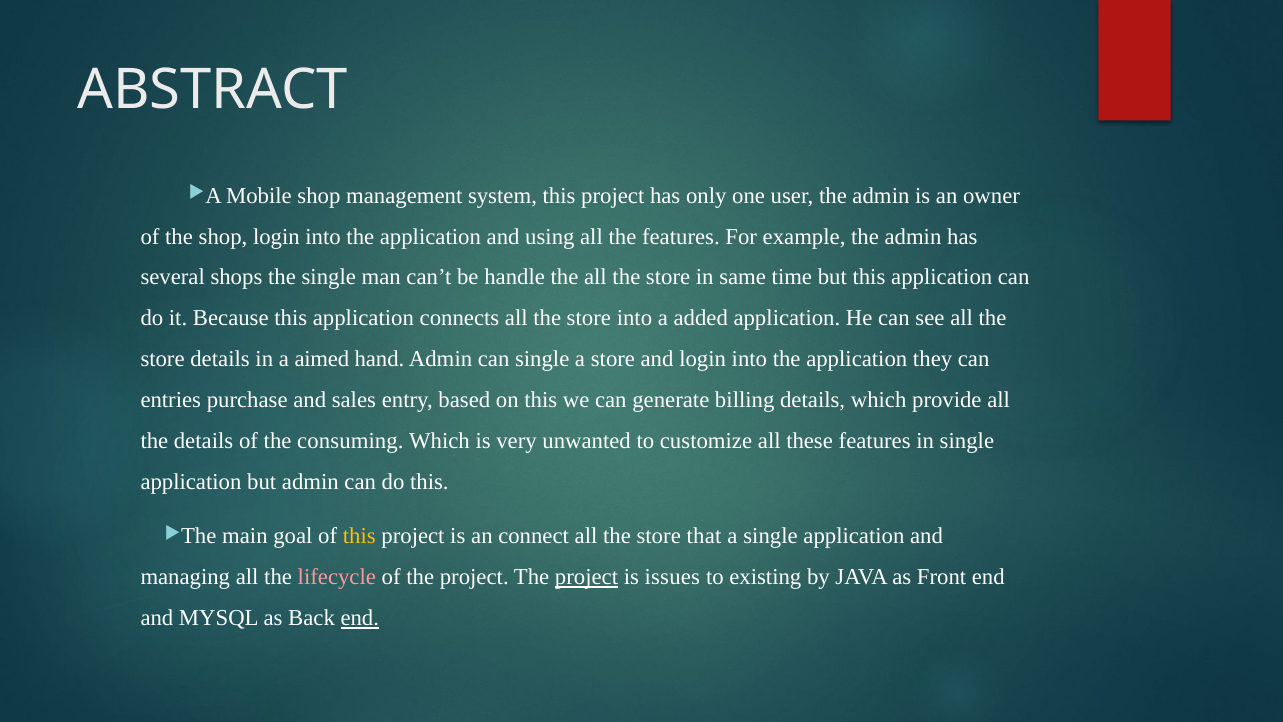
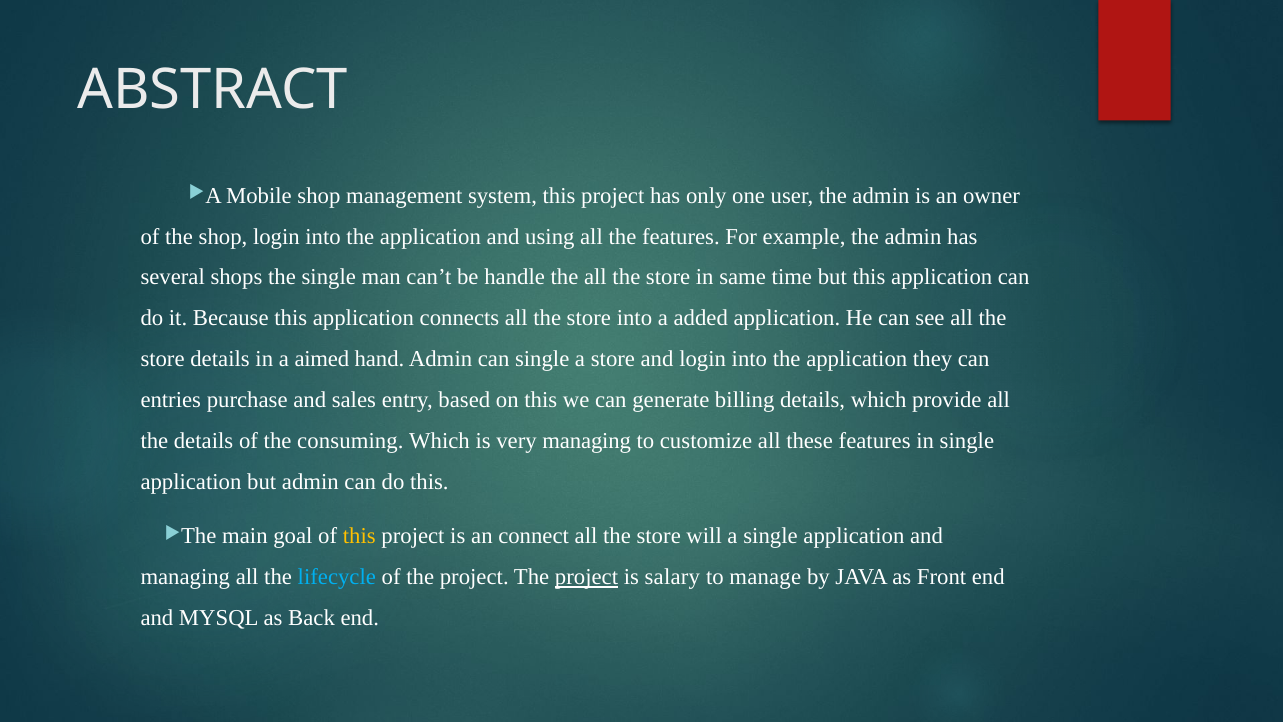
very unwanted: unwanted -> managing (587, 441)
that: that -> will (704, 536)
lifecycle colour: pink -> light blue (337, 577)
issues: issues -> salary (672, 577)
existing: existing -> manage (765, 577)
end underline: present -> none (360, 618)
